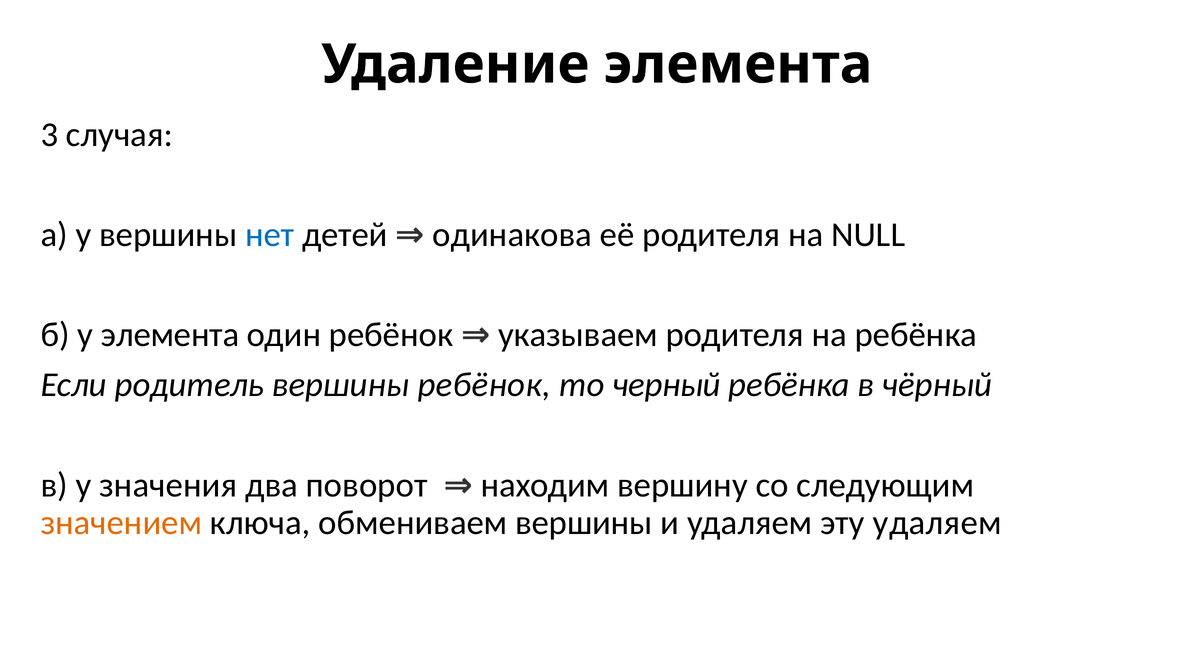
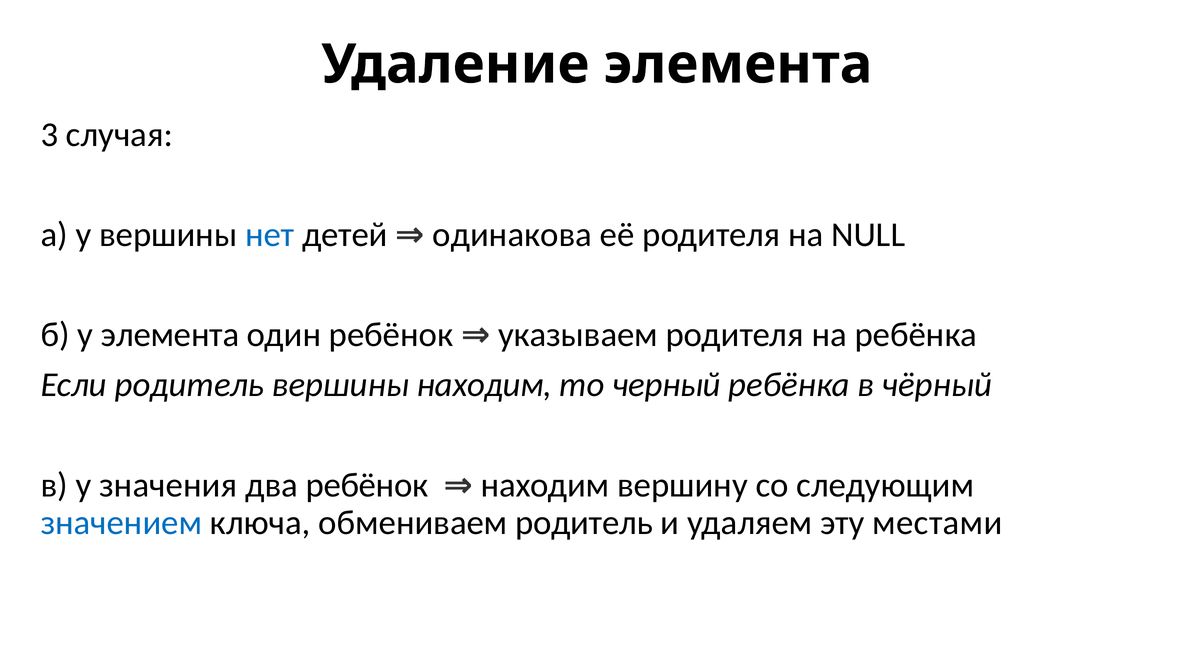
вершины ребёнок: ребёнок -> находим (485, 385)
два поворот: поворот -> ребёнок (367, 485)
значением colour: orange -> blue (121, 523)
обмениваем вершины: вершины -> родитель (584, 523)
эту удаляем: удаляем -> местами (937, 523)
